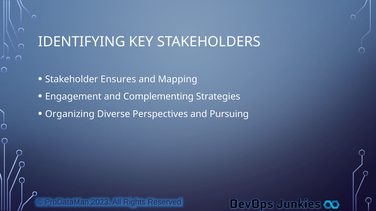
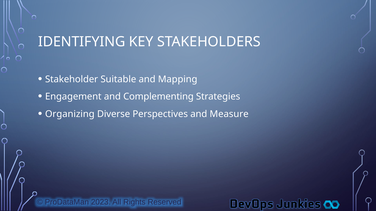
Ensures: Ensures -> Suitable (118, 79)
Pursuing: Pursuing -> Measure (229, 114)
